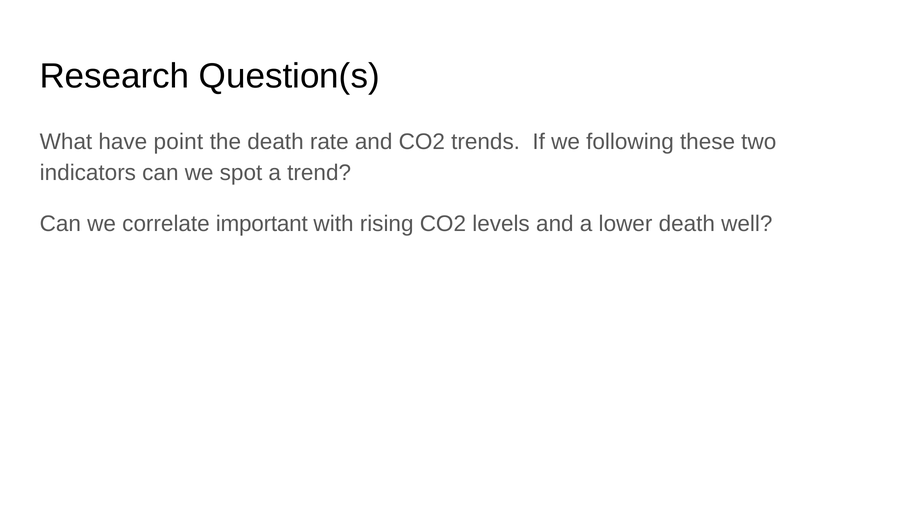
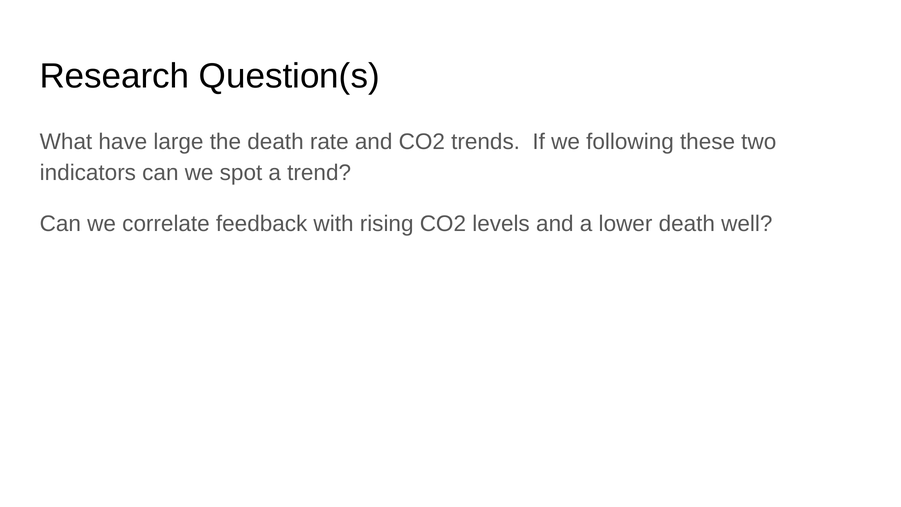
point: point -> large (178, 142)
important: important -> feedback (262, 224)
